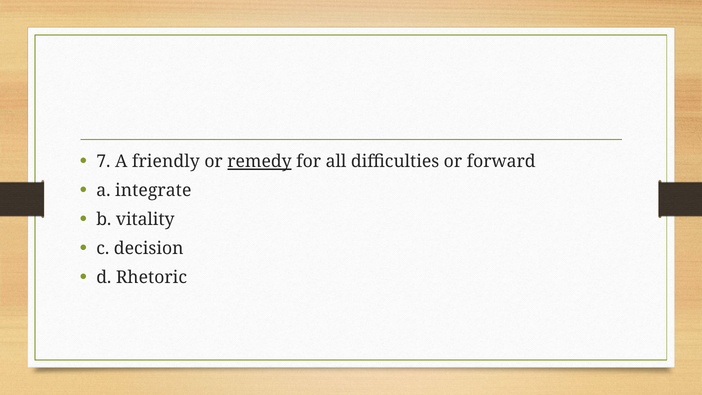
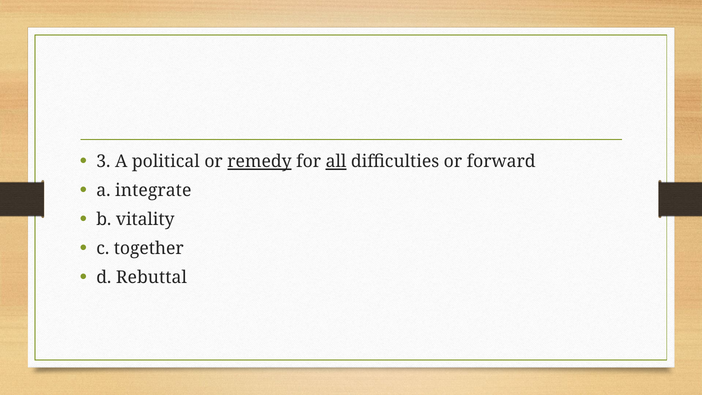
7: 7 -> 3 (103, 162)
friendly: friendly -> political (166, 162)
all underline: none -> present (336, 162)
decision: decision -> together (149, 248)
Rhetoric: Rhetoric -> Rebuttal (151, 277)
